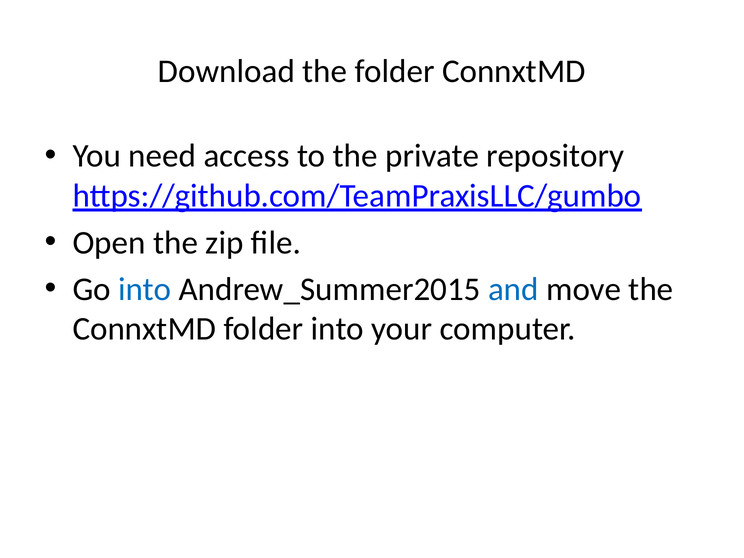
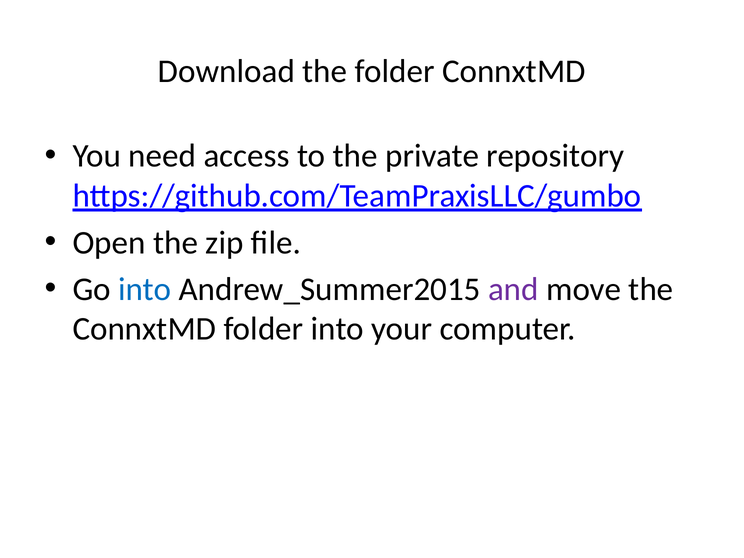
and colour: blue -> purple (513, 289)
